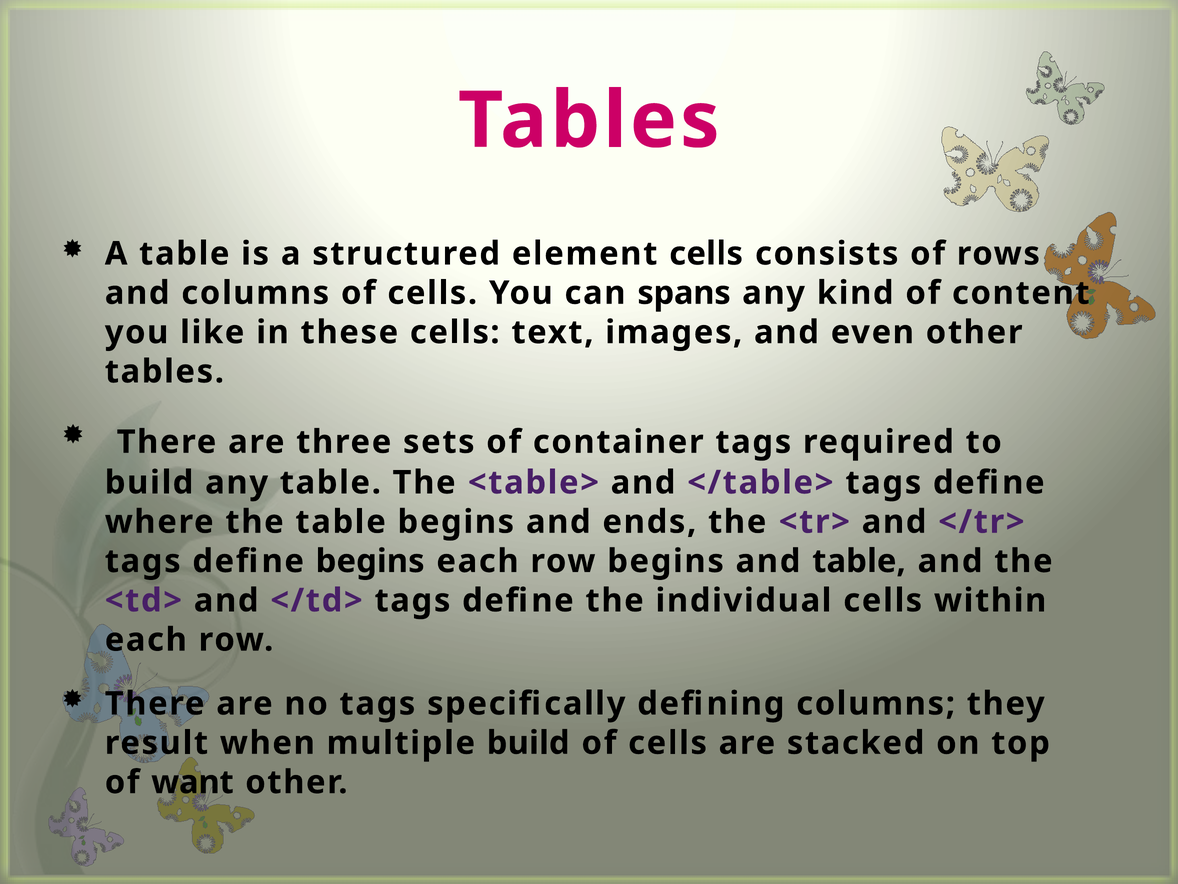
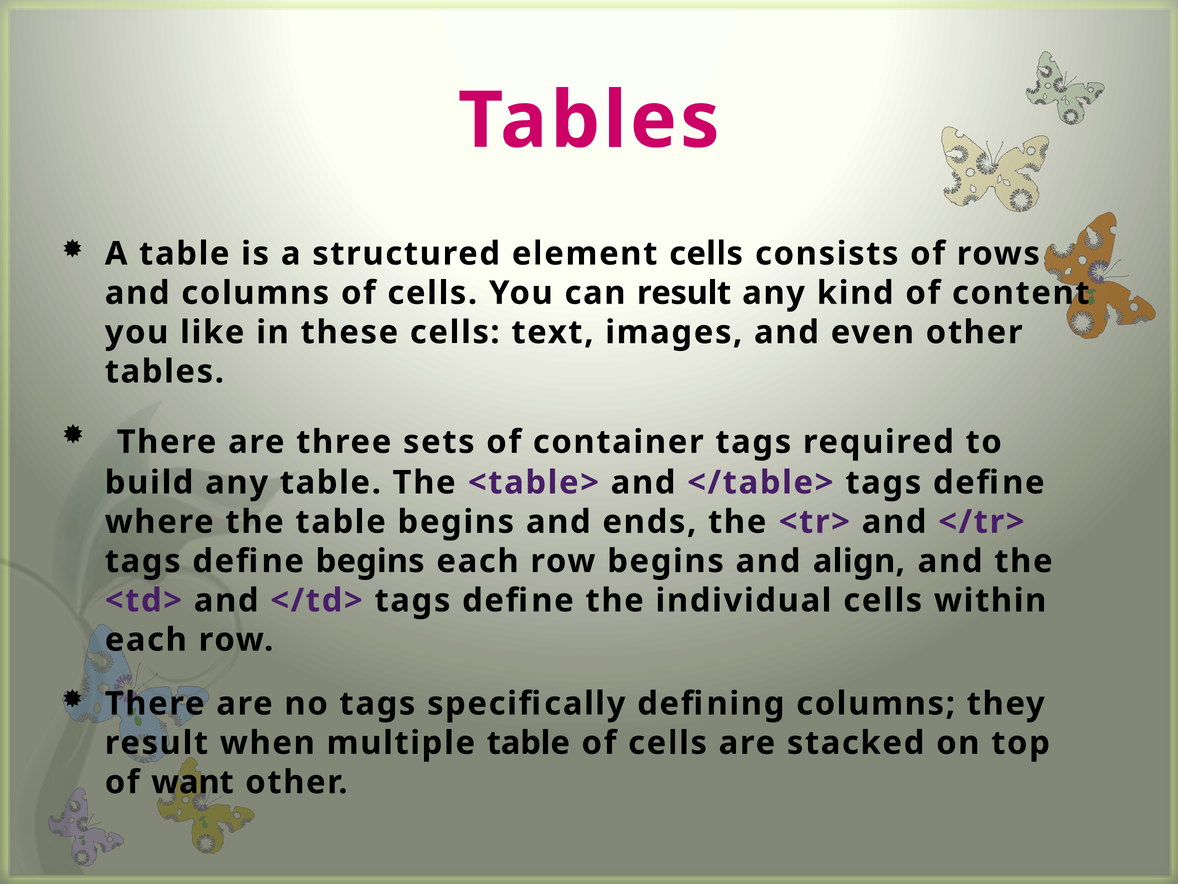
can spans: spans -> result (684, 293)
and table: table -> align (859, 561)
multiple build: build -> table (528, 743)
